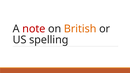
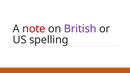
British colour: orange -> purple (80, 29)
